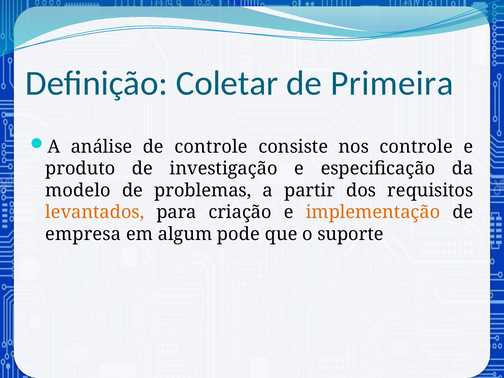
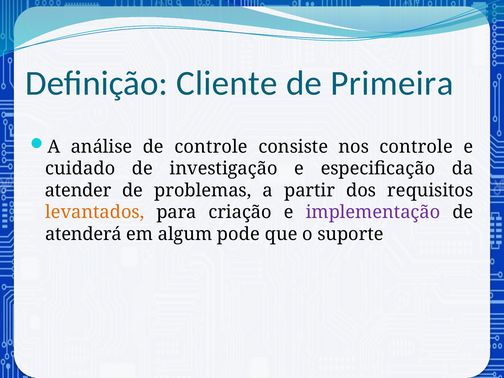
Coletar: Coletar -> Cliente (227, 83)
produto: produto -> cuidado (80, 169)
modelo: modelo -> atender (78, 190)
implementação colour: orange -> purple (373, 212)
empresa: empresa -> atenderá (83, 234)
